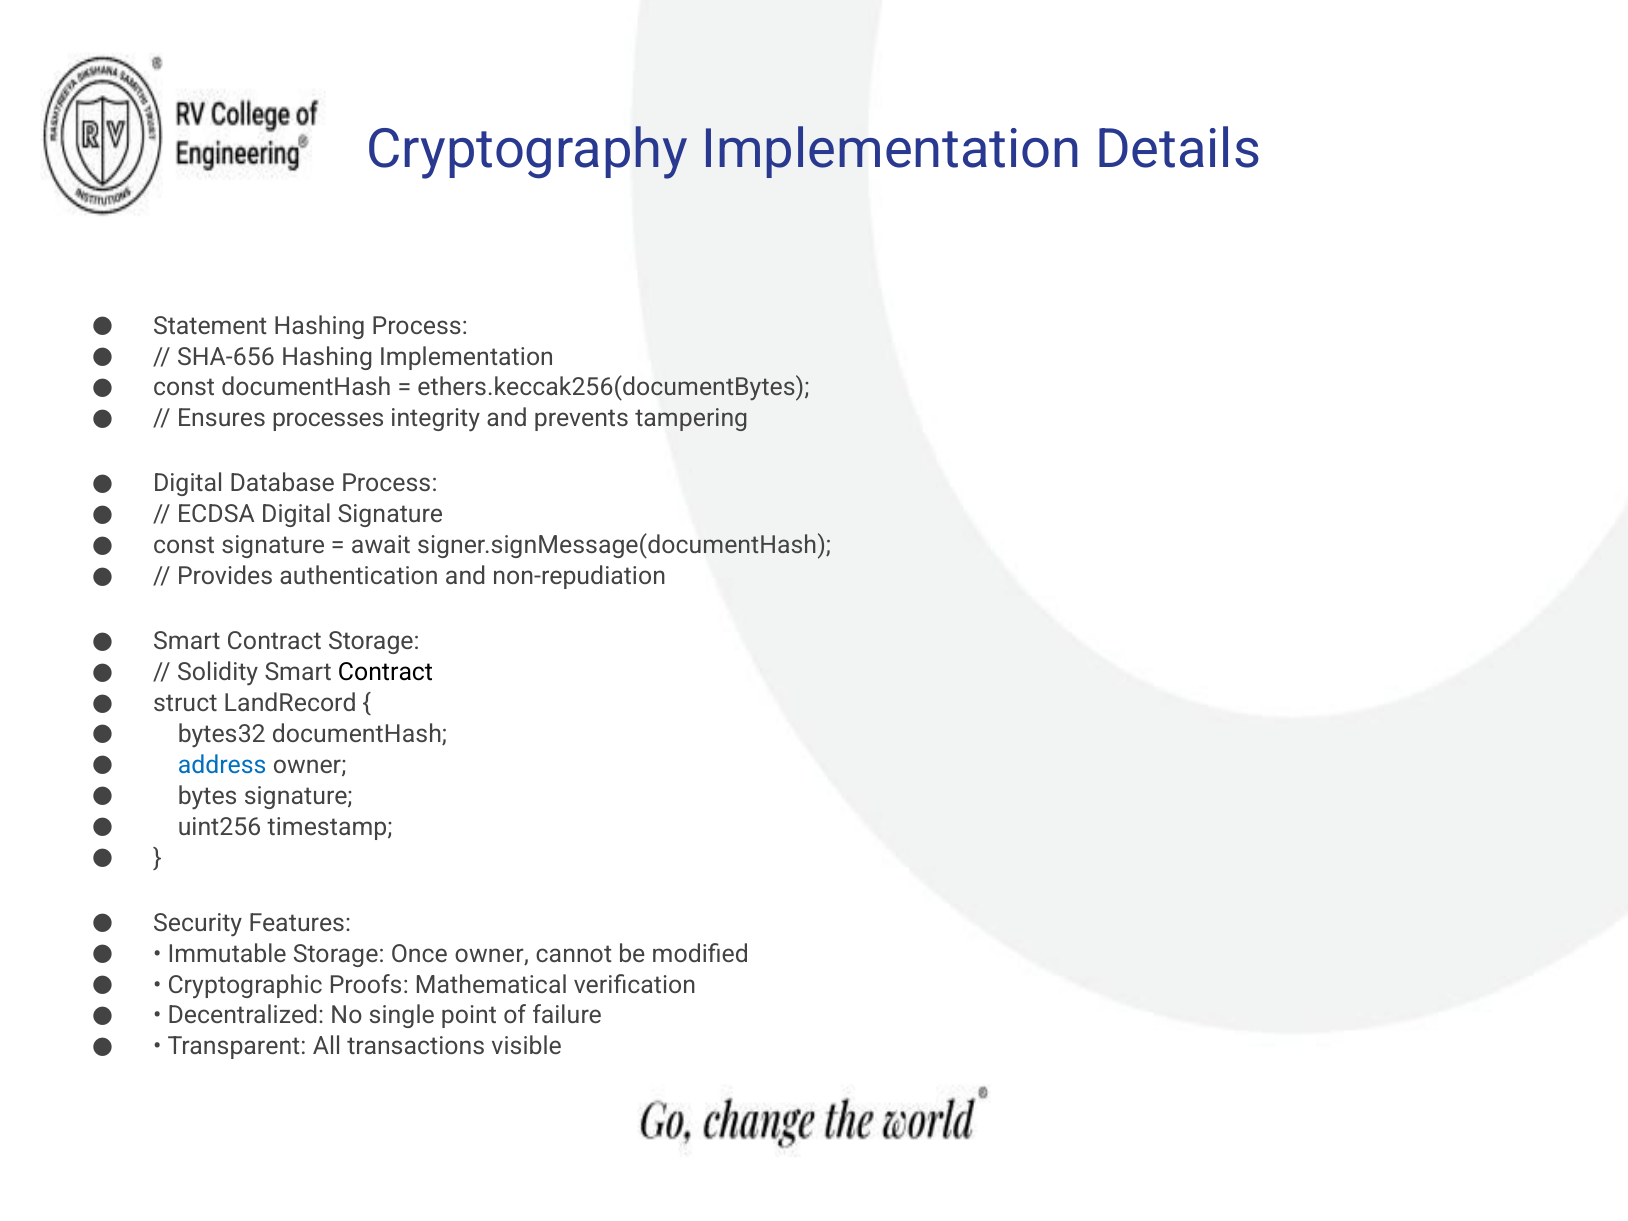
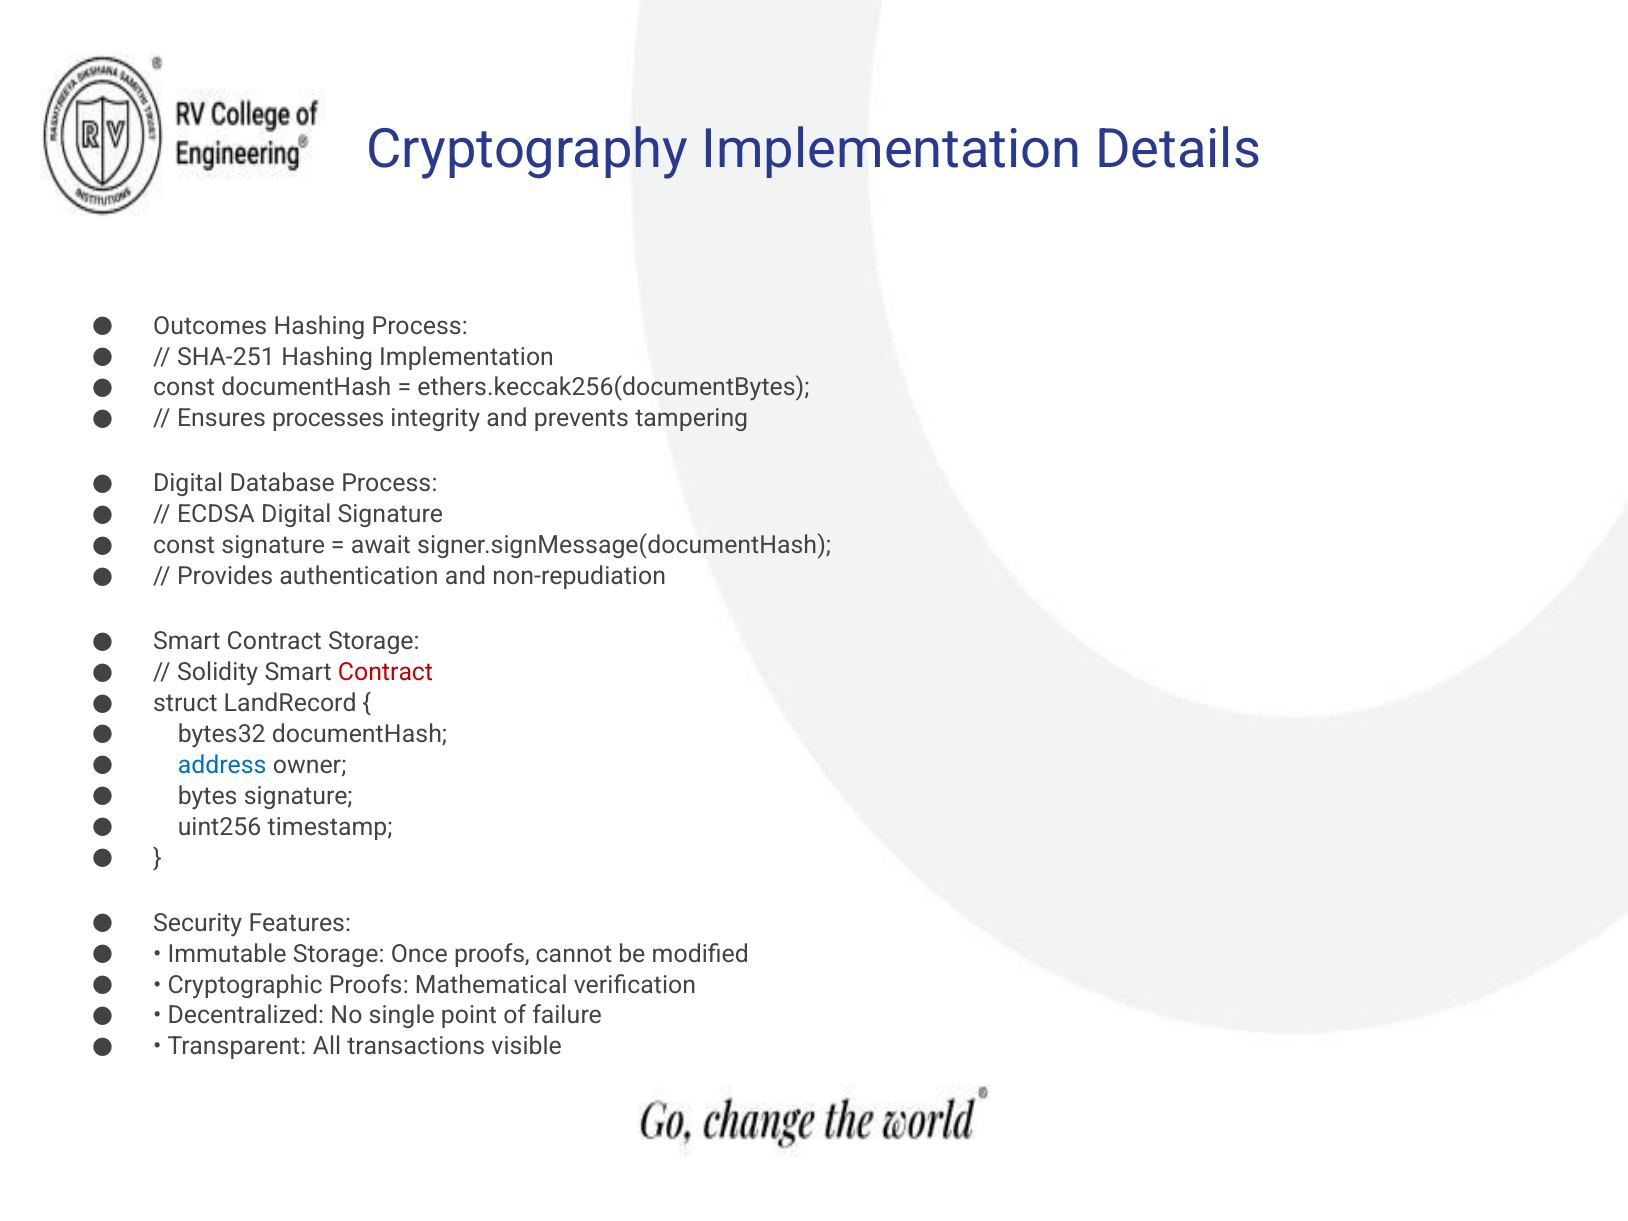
Statement: Statement -> Outcomes (210, 326)
SHA-656: SHA-656 -> SHA-251 (226, 357)
Contract colour: black -> red (386, 673)
Once owner: owner -> proofs (492, 954)
